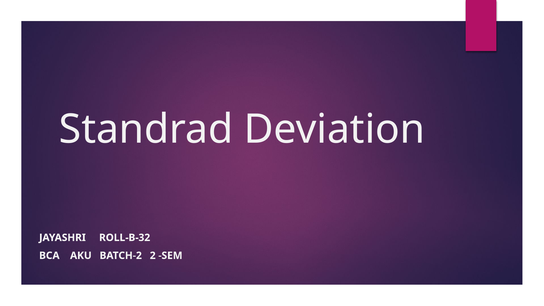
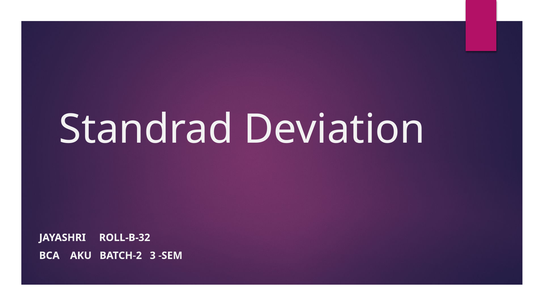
2: 2 -> 3 (153, 256)
